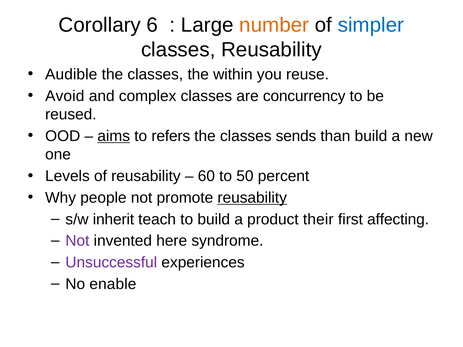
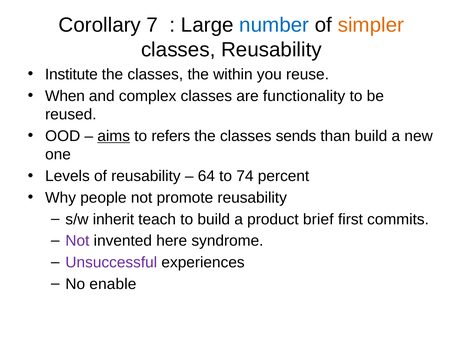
6: 6 -> 7 (152, 25)
number colour: orange -> blue (274, 25)
simpler colour: blue -> orange (371, 25)
Audible: Audible -> Institute (71, 74)
Avoid: Avoid -> When (65, 96)
concurrency: concurrency -> functionality (304, 96)
60: 60 -> 64 (206, 176)
50: 50 -> 74 (245, 176)
reusability underline: present -> none (252, 198)
their: their -> brief (318, 219)
affecting: affecting -> commits (398, 219)
